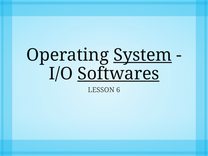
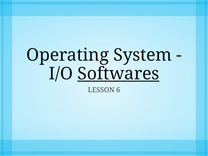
System underline: present -> none (143, 55)
